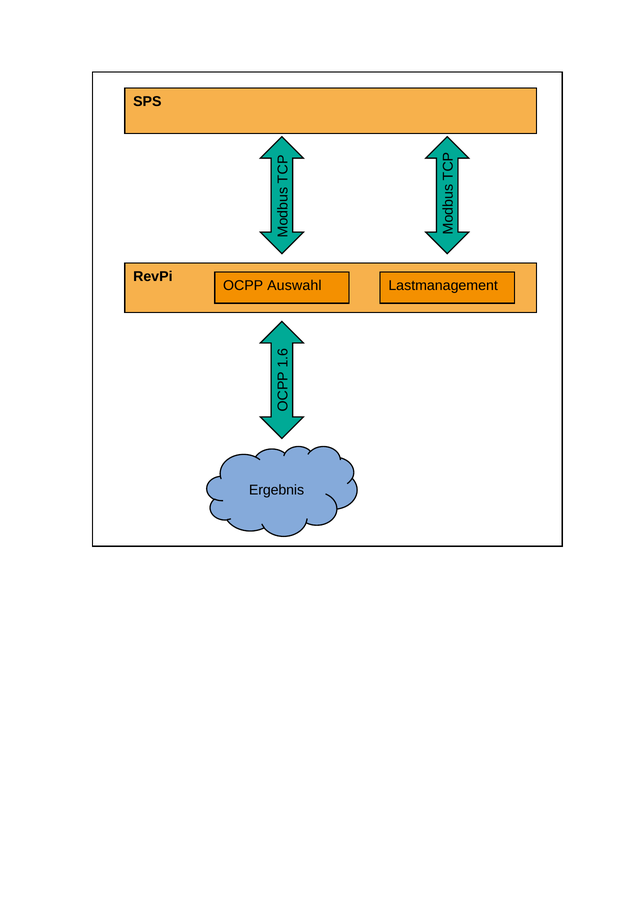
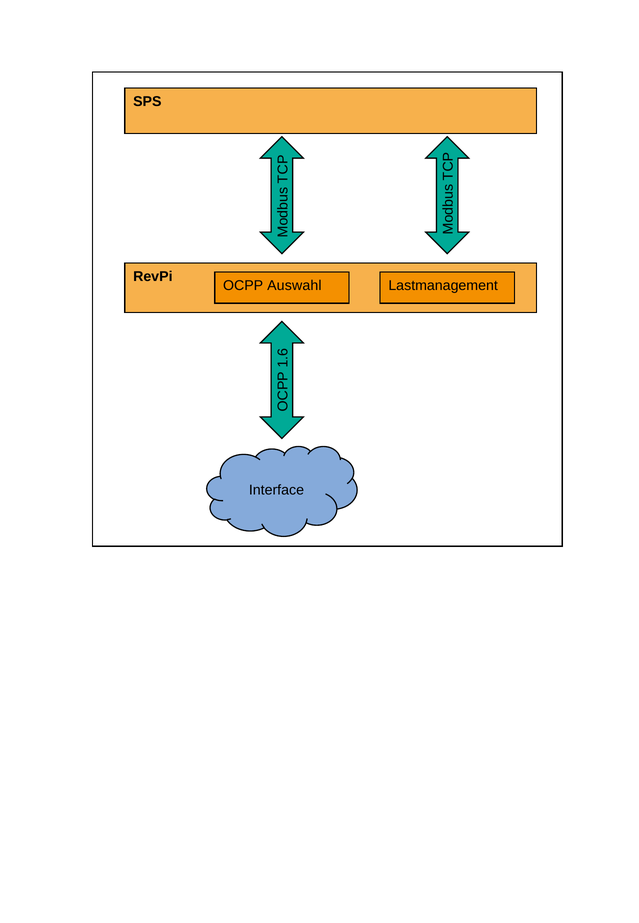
Ergebnis: Ergebnis -> Interface (276, 490)
